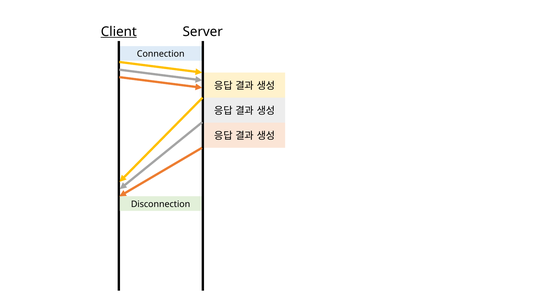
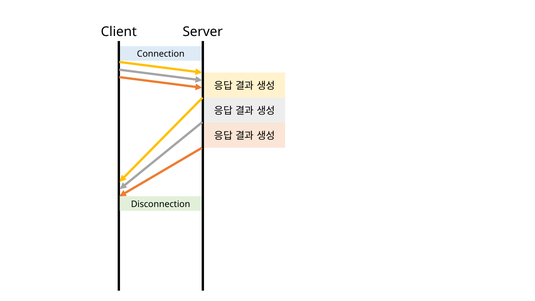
Client underline: present -> none (119, 32)
